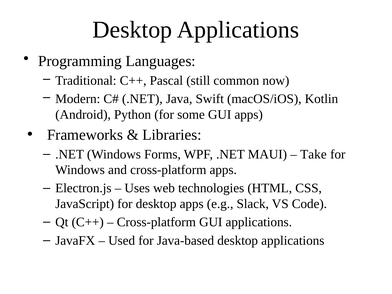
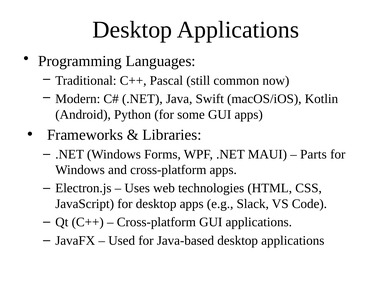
Take: Take -> Parts (313, 154)
